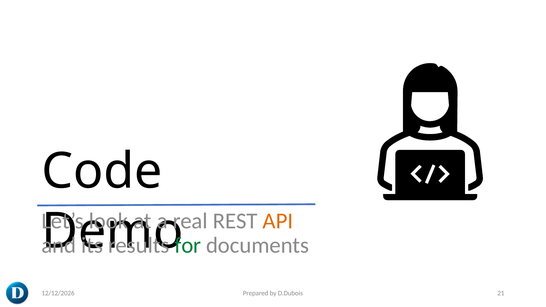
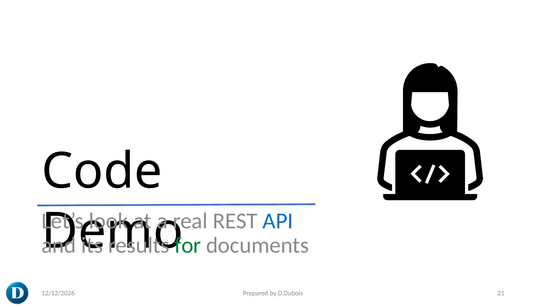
API colour: orange -> blue (278, 221)
